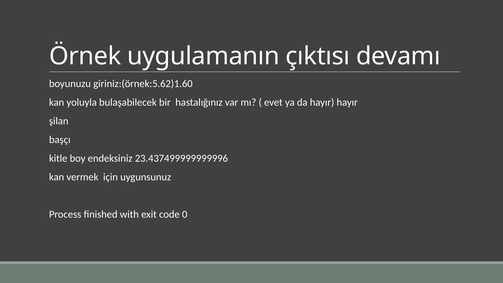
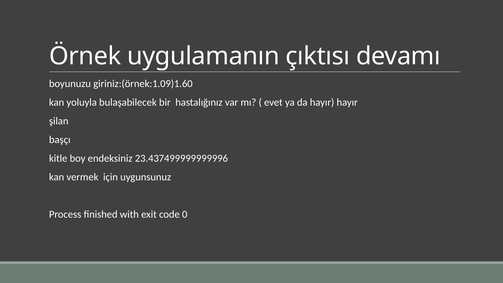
giriniz:(örnek:5.62)1.60: giriniz:(örnek:5.62)1.60 -> giriniz:(örnek:1.09)1.60 (143, 84)
